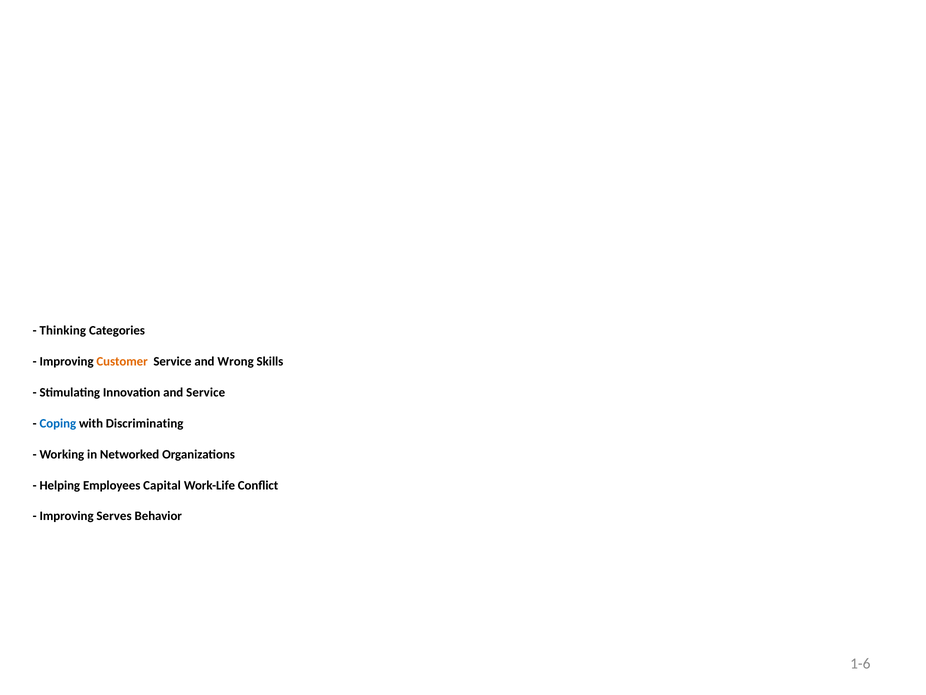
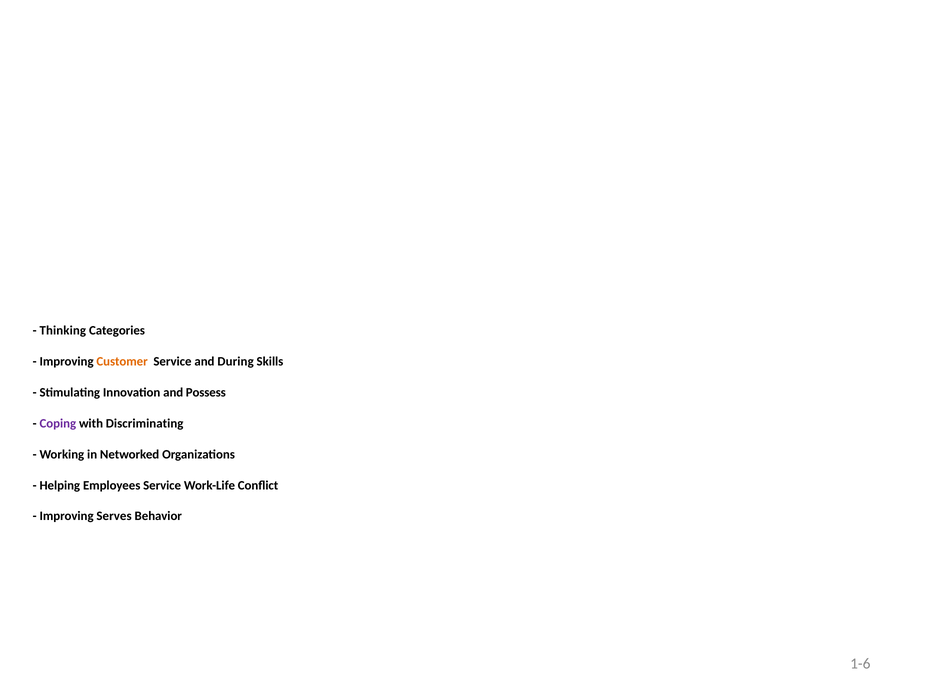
Wrong: Wrong -> During (236, 361)
and Service: Service -> Possess (206, 392)
Coping colour: blue -> purple (58, 423)
Employees Capital: Capital -> Service (162, 485)
